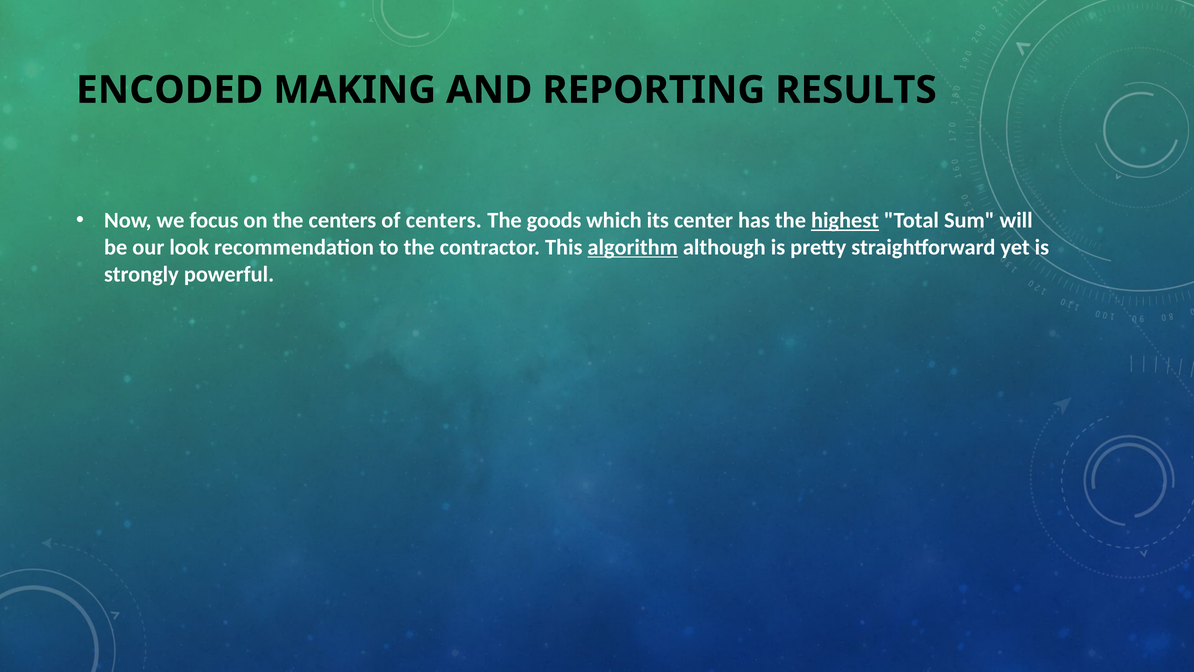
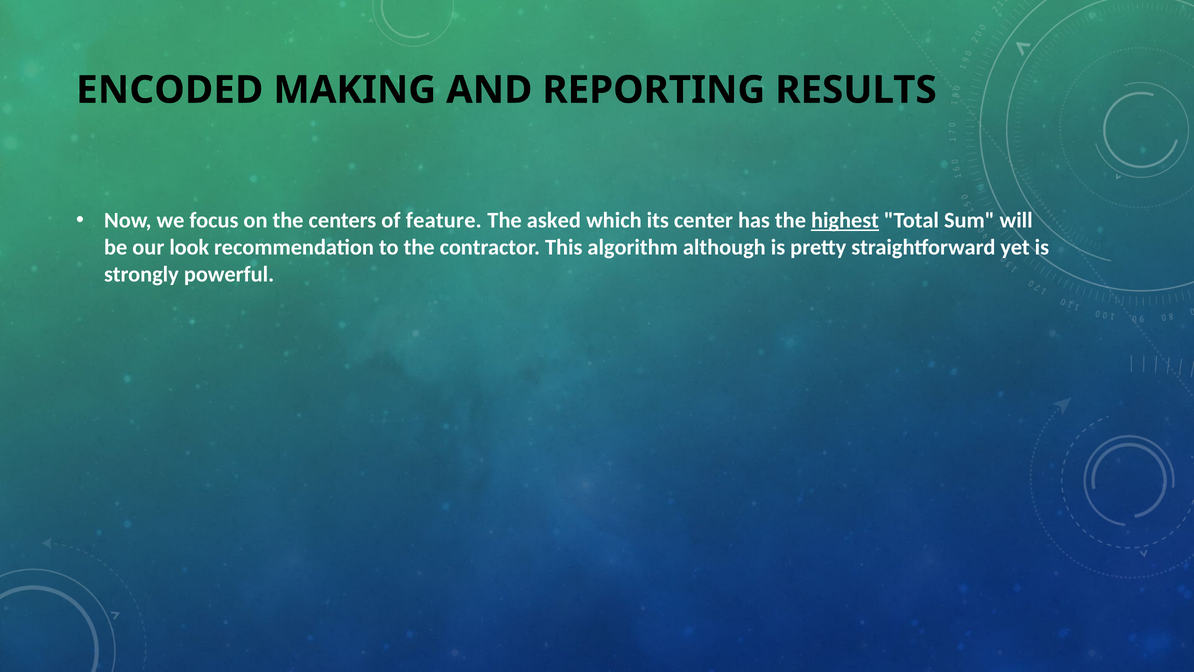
of centers: centers -> feature (444, 220)
goods: goods -> asked (554, 220)
algorithm underline: present -> none (633, 247)
